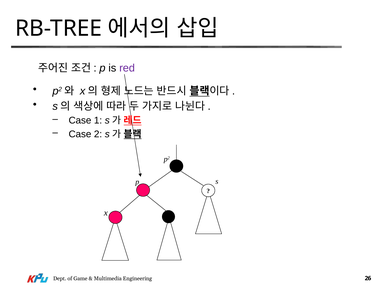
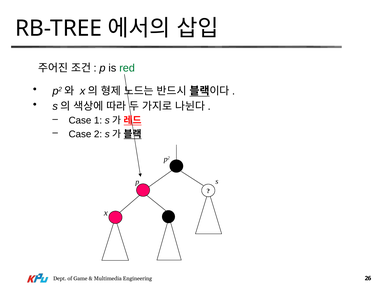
red colour: purple -> green (127, 68)
